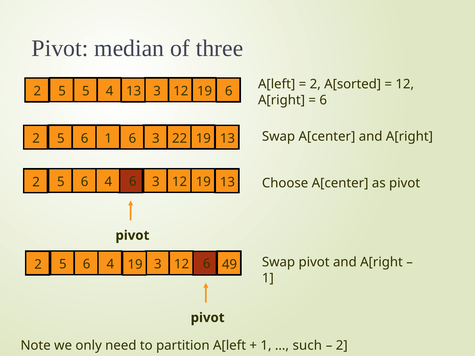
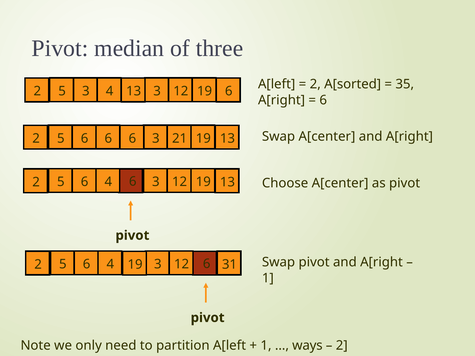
12: 12 -> 35 (405, 84)
5 5: 5 -> 3 (86, 91)
6 1: 1 -> 6 (108, 139)
22: 22 -> 21 (180, 139)
49: 49 -> 31 (229, 265)
such: such -> ways (307, 346)
